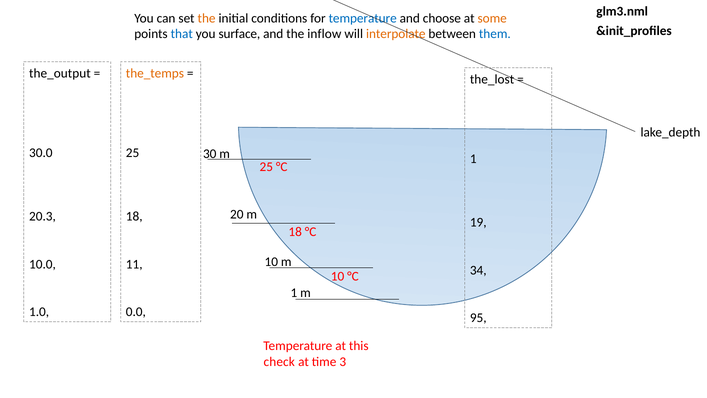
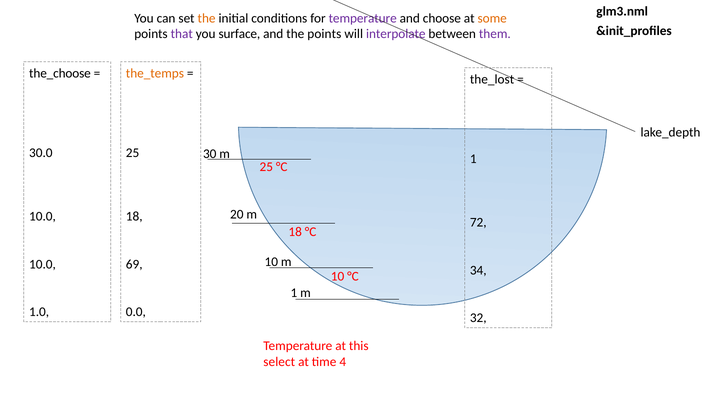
temperature colour: blue -> purple (363, 18)
that colour: blue -> purple (182, 34)
the inflow: inflow -> points (324, 34)
interpolate colour: orange -> purple (396, 34)
them colour: blue -> purple (495, 34)
the_output: the_output -> the_choose (60, 73)
20.3: 20.3 -> 10.0 (42, 216)
19: 19 -> 72 (478, 222)
11: 11 -> 69 (134, 264)
95: 95 -> 32 (478, 318)
check: check -> select (279, 361)
3: 3 -> 4 (343, 361)
